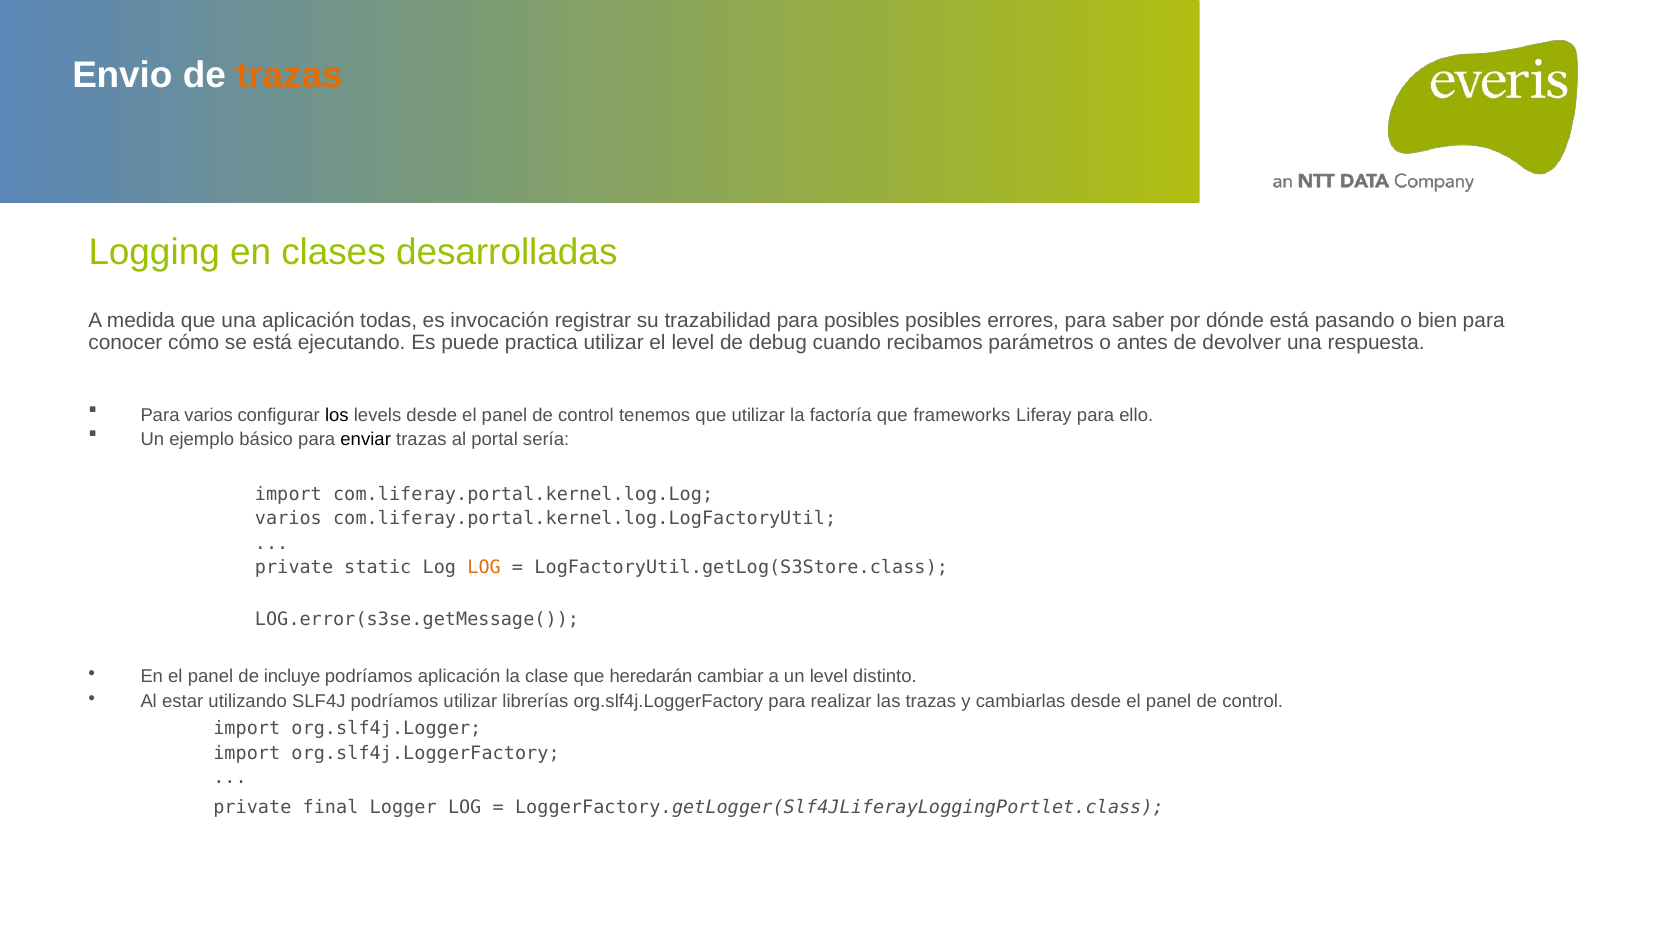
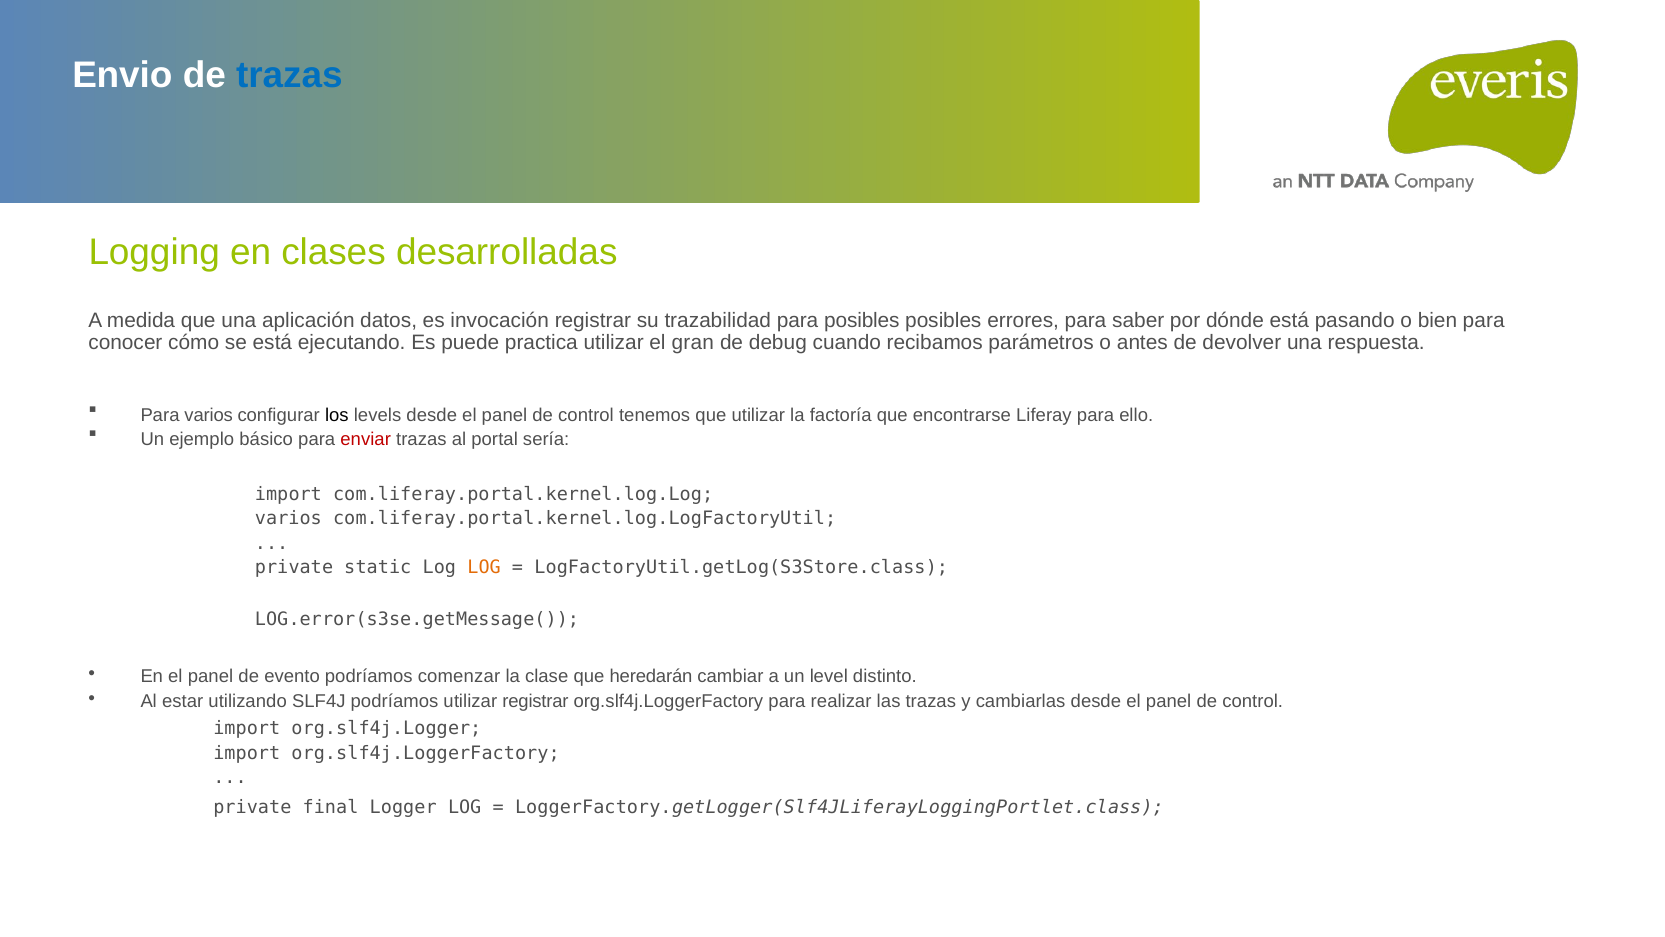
trazas colour: orange -> blue (289, 76)
todas: todas -> datos (389, 320)
el level: level -> gran (693, 343)
frameworks: frameworks -> encontrarse (962, 415)
enviar colour: black -> red (366, 439)
incluye: incluye -> evento (292, 676)
podríamos aplicación: aplicación -> comenzar (459, 676)
utilizar librerías: librerías -> registrar (536, 701)
